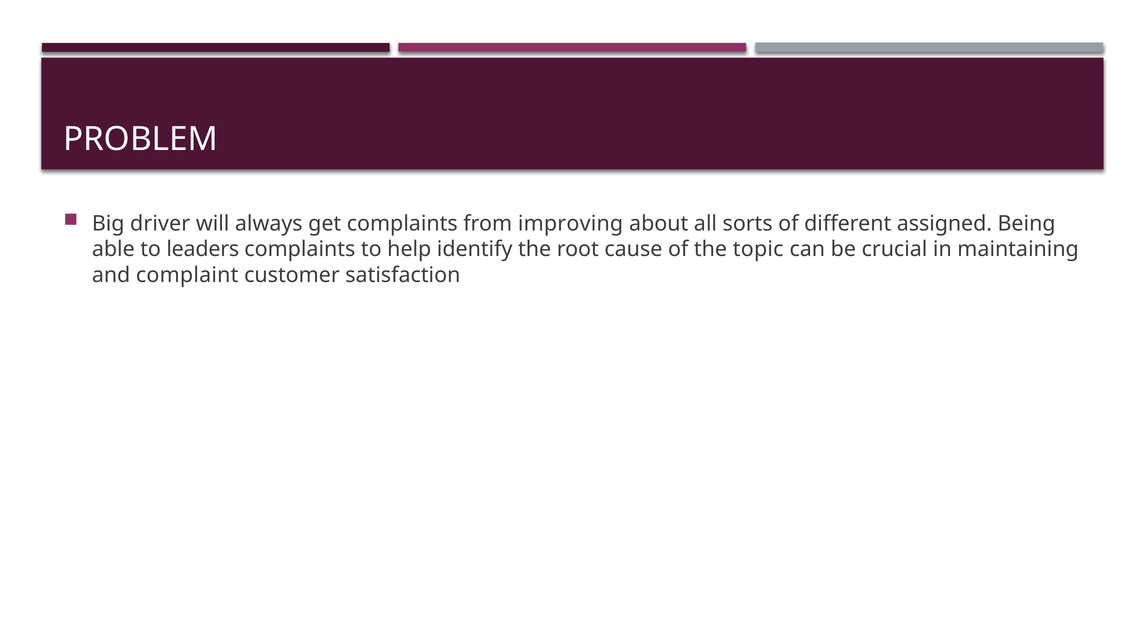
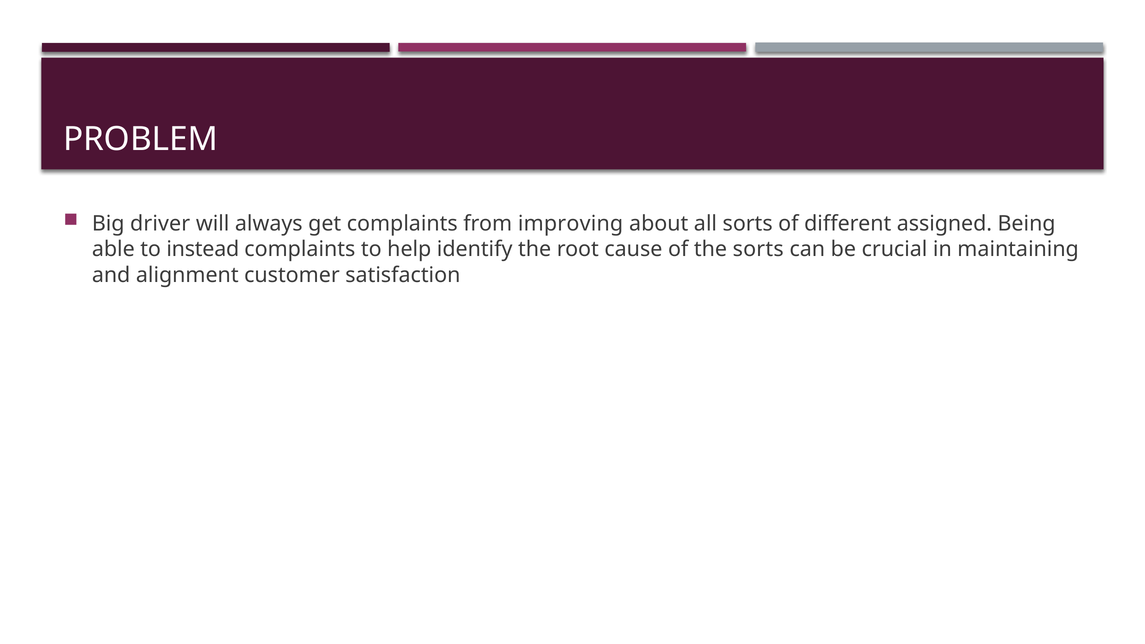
leaders: leaders -> instead (203, 249)
the topic: topic -> sorts (758, 249)
complaint: complaint -> alignment (187, 275)
